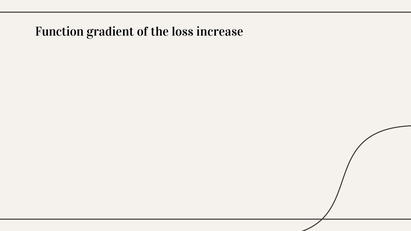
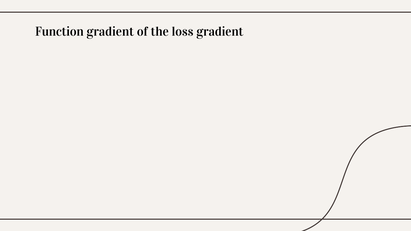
loss increase: increase -> gradient (220, 32)
